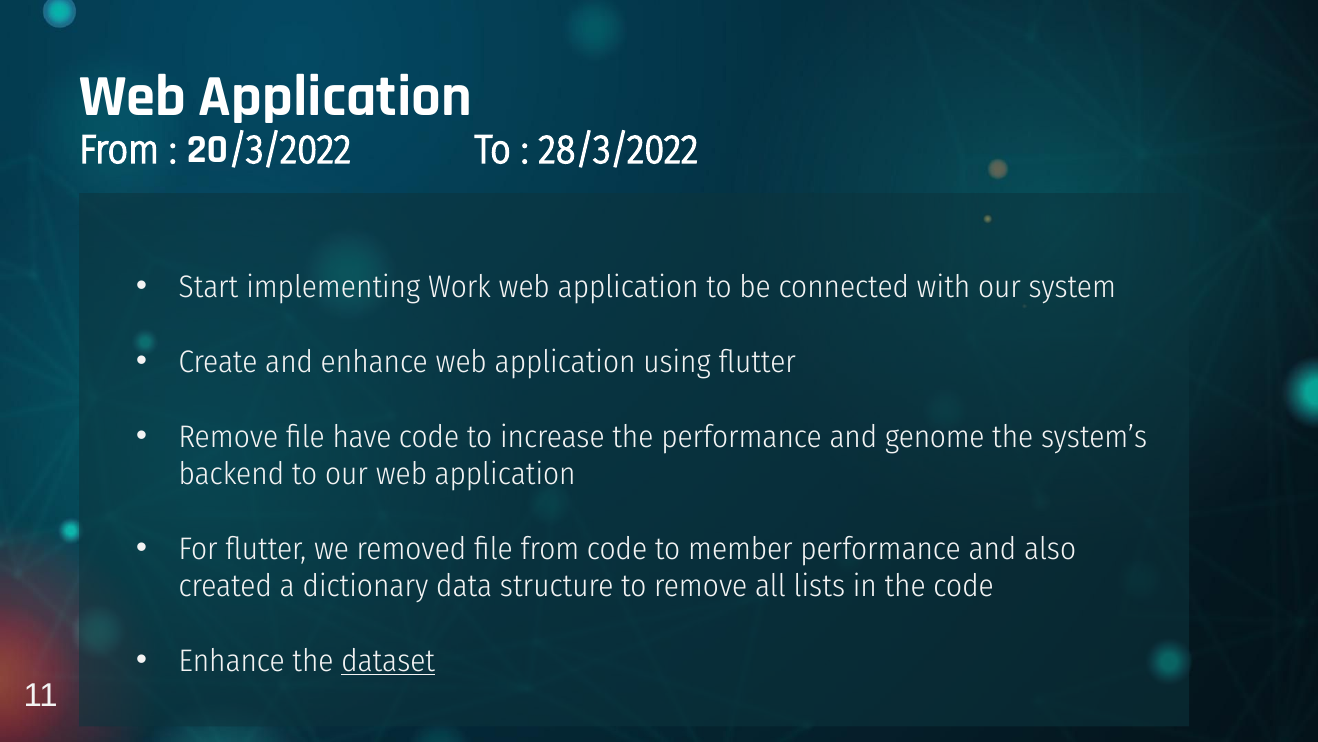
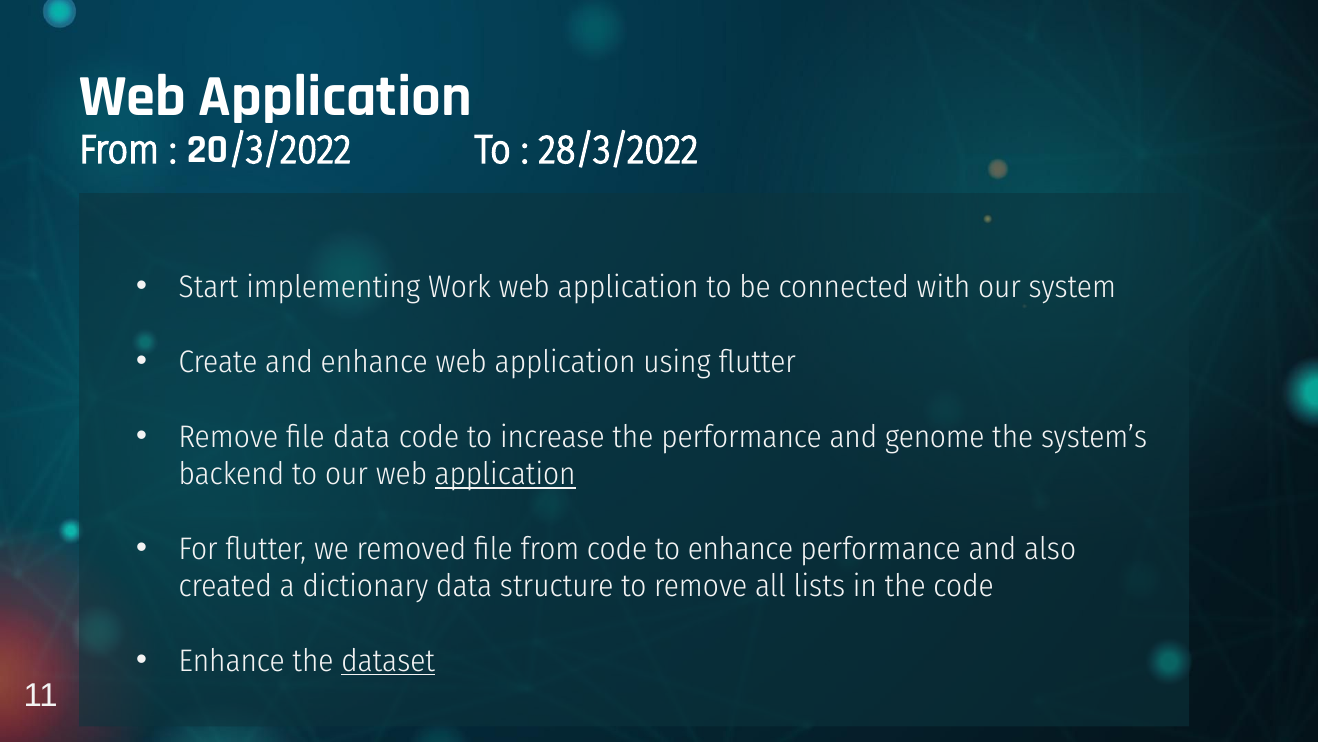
file have: have -> data (362, 436)
application underline: none -> present (505, 474)
to member: member -> enhance (741, 549)
